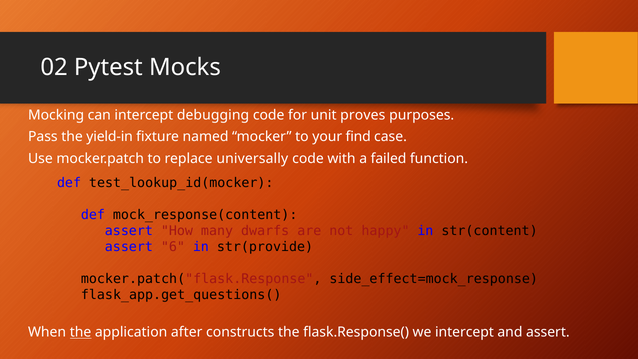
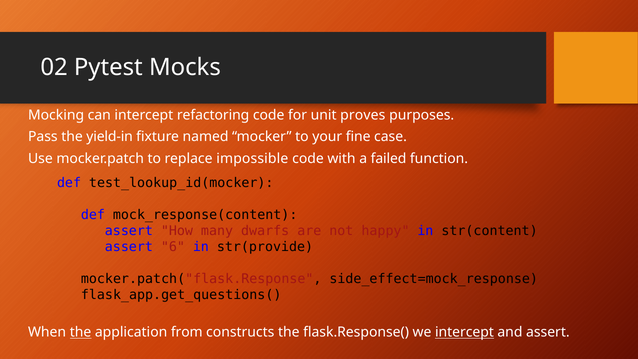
debugging: debugging -> refactoring (213, 115)
find: find -> fine (358, 137)
universally: universally -> impossible (252, 158)
after: after -> from (187, 332)
intercept underline: none -> present (464, 332)
